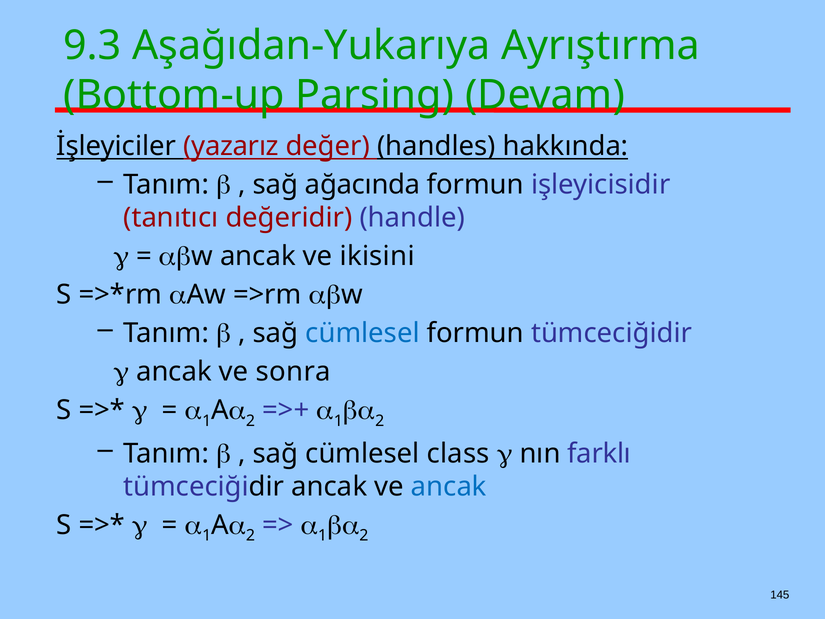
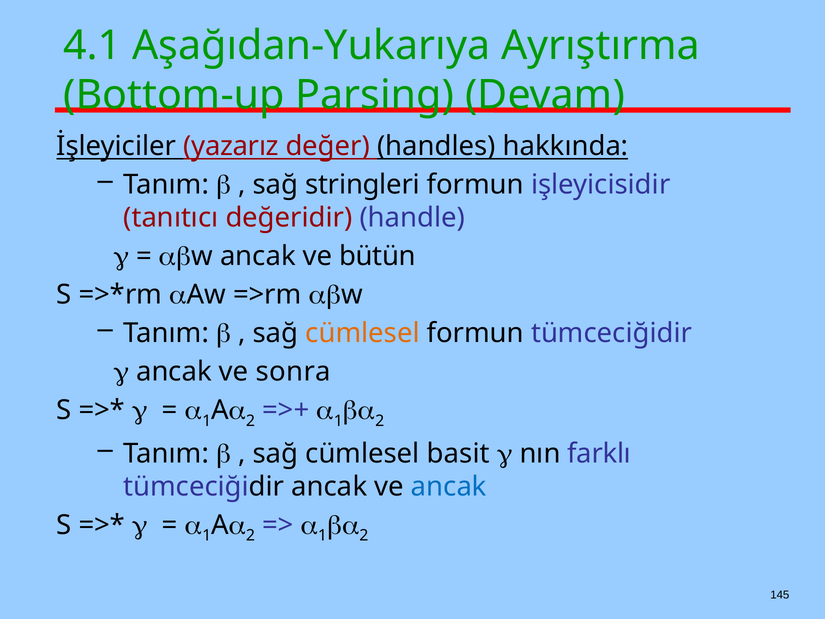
9.3: 9.3 -> 4.1 (92, 46)
ağacında: ağacında -> stringleri (363, 185)
ikisini: ikisini -> bütün (378, 256)
cümlesel colour: blue -> orange (362, 333)
class: class -> basit (458, 453)
